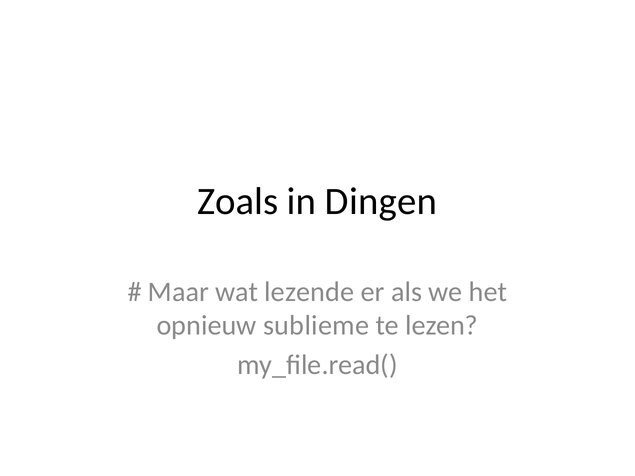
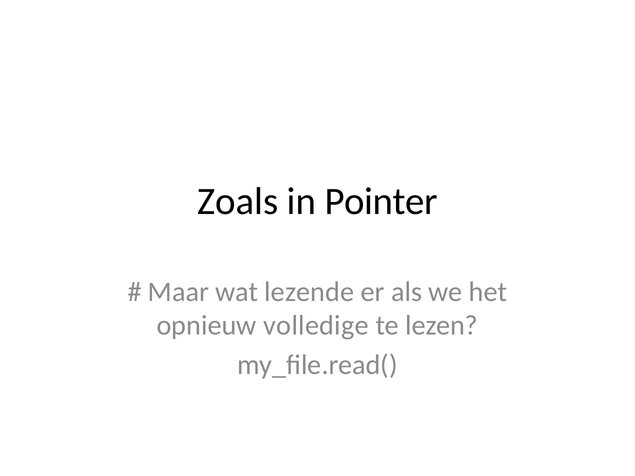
Dingen: Dingen -> Pointer (381, 202)
sublieme: sublieme -> volledige (316, 326)
